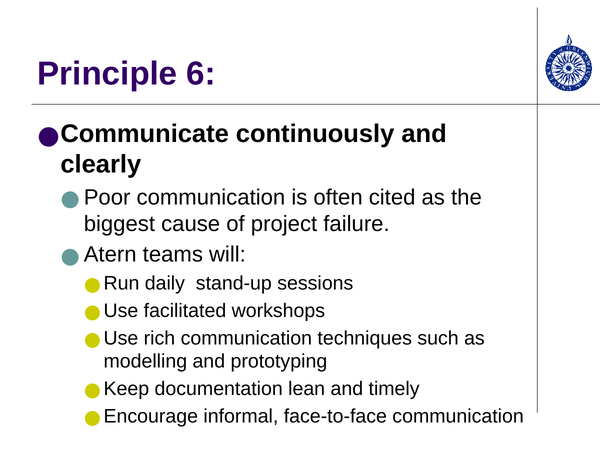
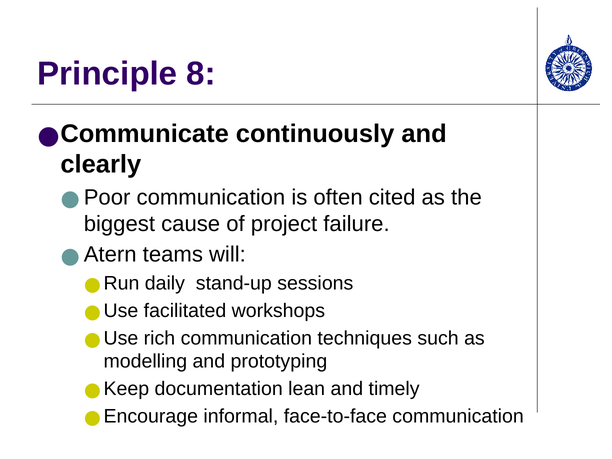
6: 6 -> 8 (201, 74)
